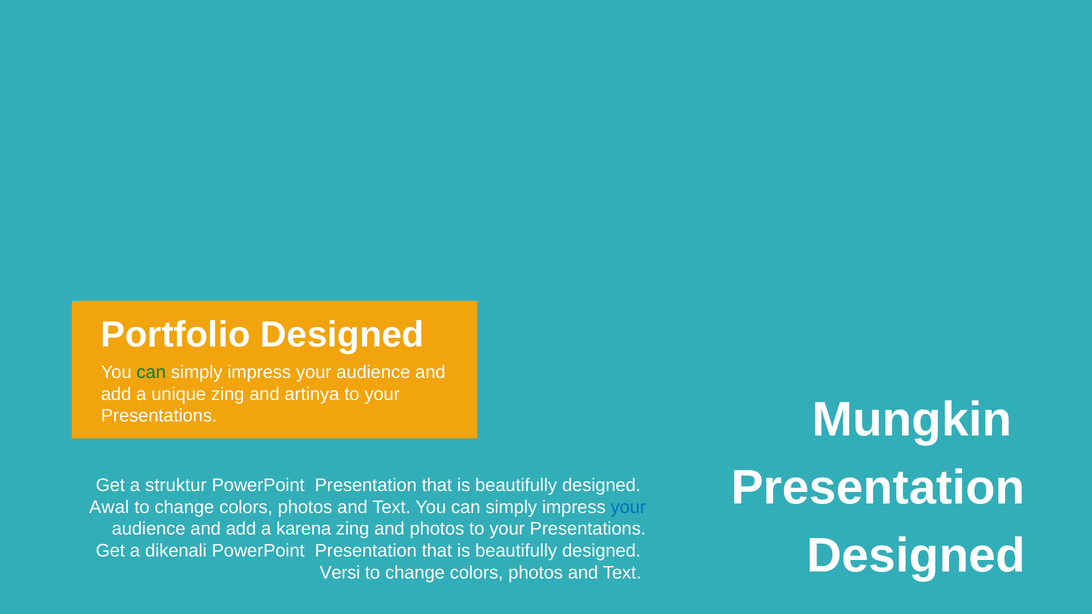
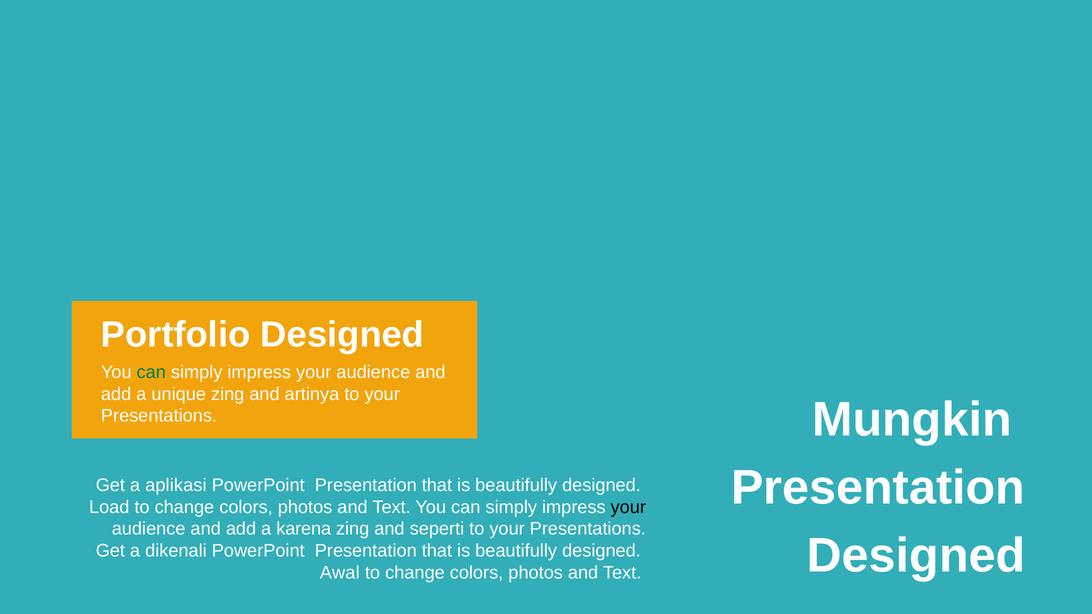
struktur: struktur -> aplikasi (176, 485)
Awal: Awal -> Load (109, 507)
your colour: blue -> black (628, 507)
and photos: photos -> seperti (437, 529)
Versi: Versi -> Awal (340, 573)
